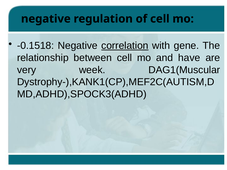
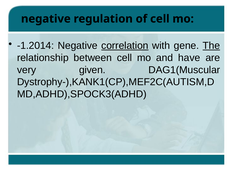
-0.1518: -0.1518 -> -1.2014 (36, 46)
The underline: none -> present (211, 46)
week: week -> given (92, 70)
